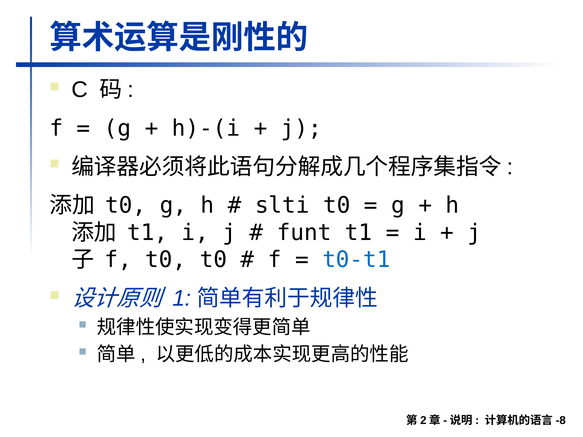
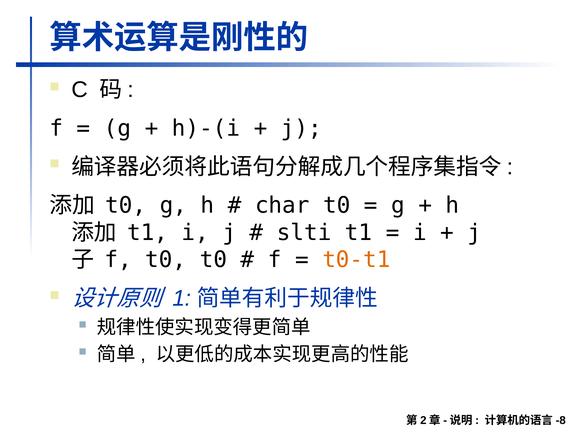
slti: slti -> char (282, 206)
funt: funt -> slti (304, 233)
t0-t1 colour: blue -> orange (356, 260)
